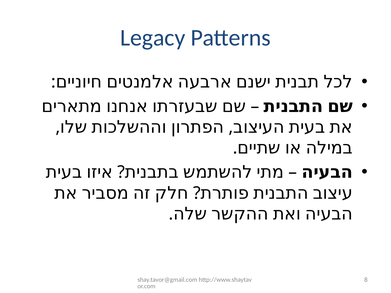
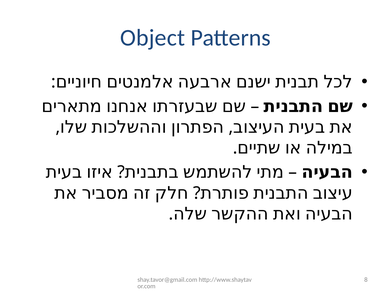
Legacy: Legacy -> Object (153, 38)
